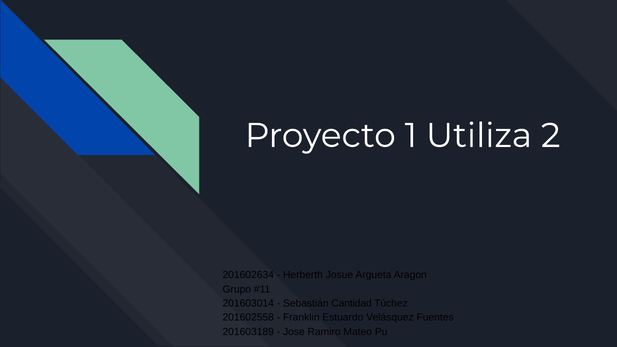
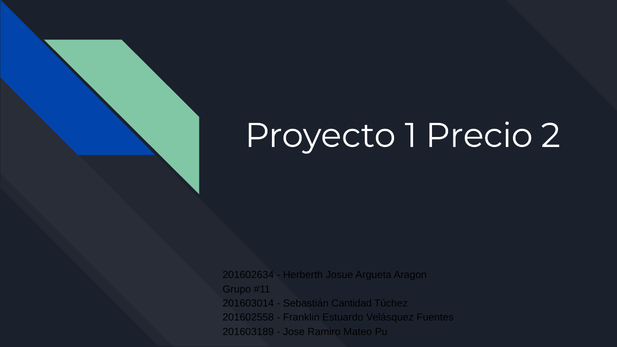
Utiliza: Utiliza -> Precio (479, 136)
